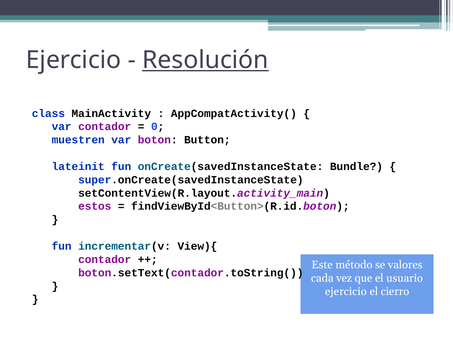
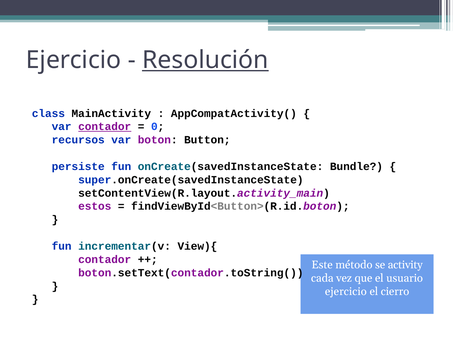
contador underline: none -> present (105, 127)
muestren: muestren -> recursos (78, 140)
lateinit: lateinit -> persiste (78, 166)
valores: valores -> activity (405, 265)
